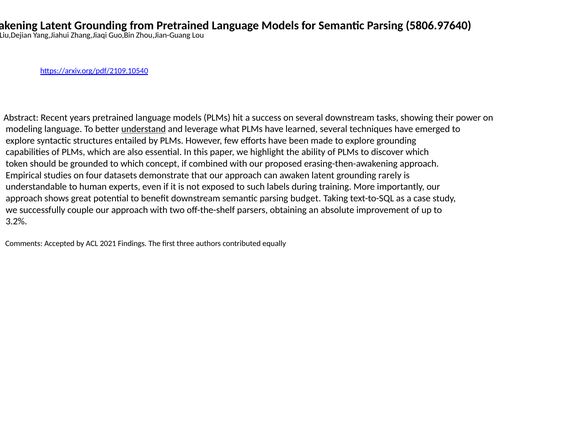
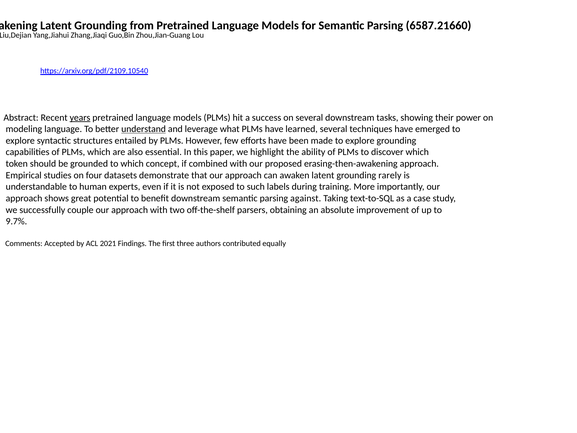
5806.97640: 5806.97640 -> 6587.21660 (439, 25)
years underline: none -> present (80, 117)
budget: budget -> against (306, 198)
3.2%: 3.2% -> 9.7% (16, 221)
